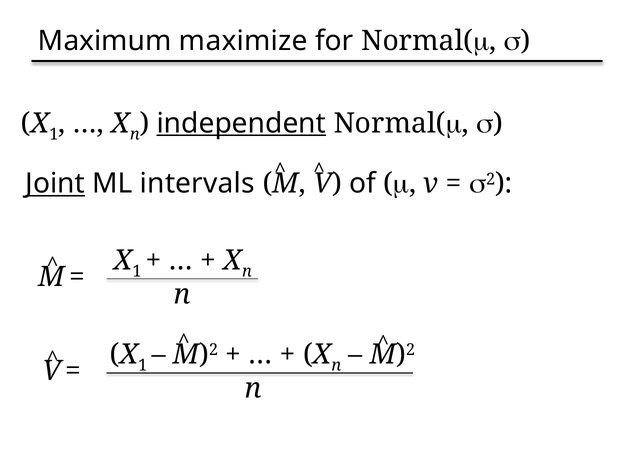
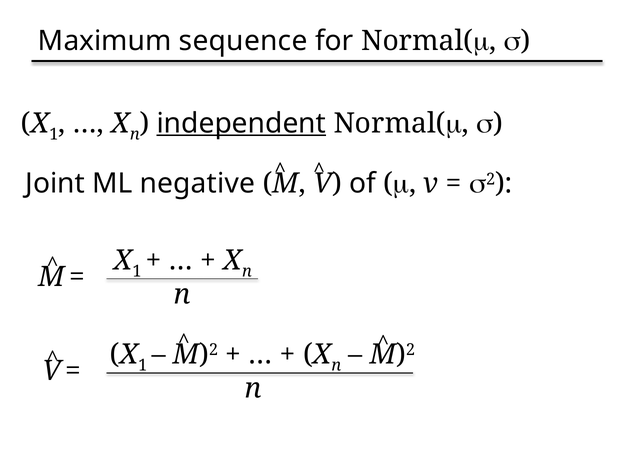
maximize: maximize -> sequence (243, 41)
Joint underline: present -> none (55, 184)
intervals: intervals -> negative (197, 184)
